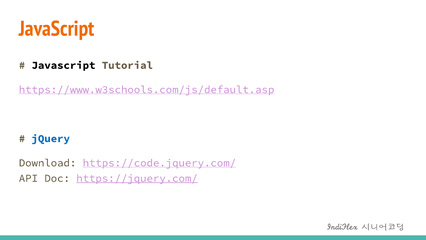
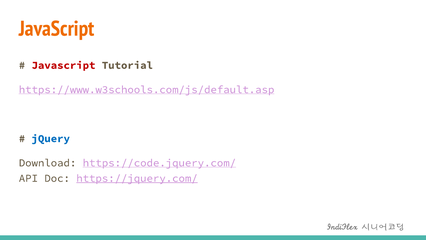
Javascript colour: black -> red (64, 65)
